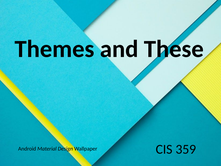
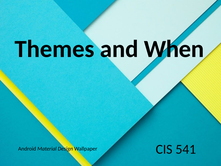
These: These -> When (174, 49)
359: 359 -> 541 (186, 149)
